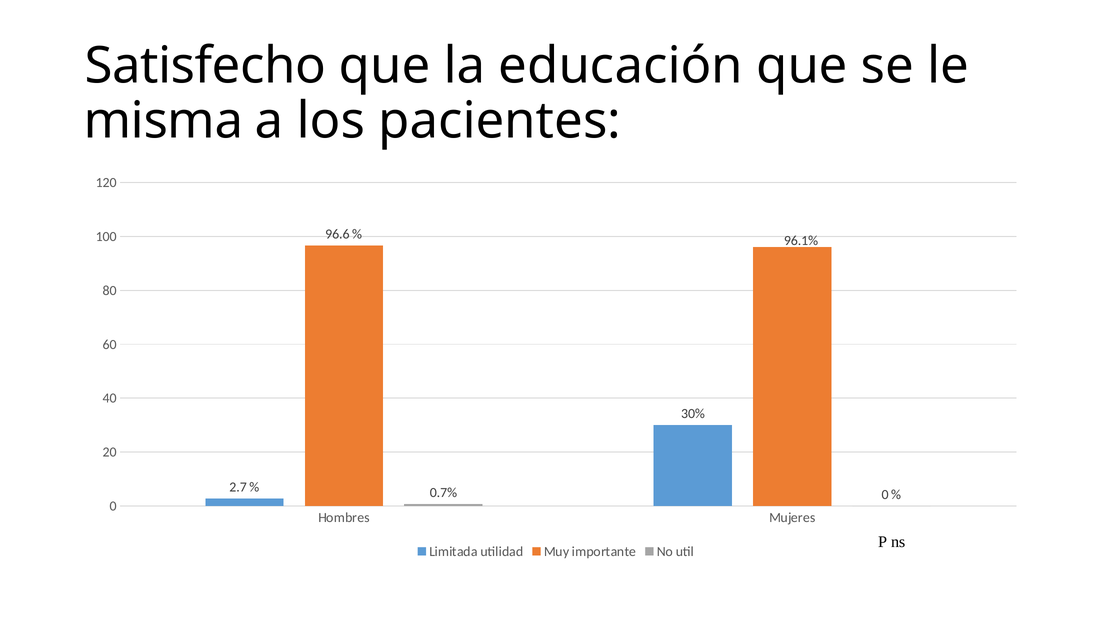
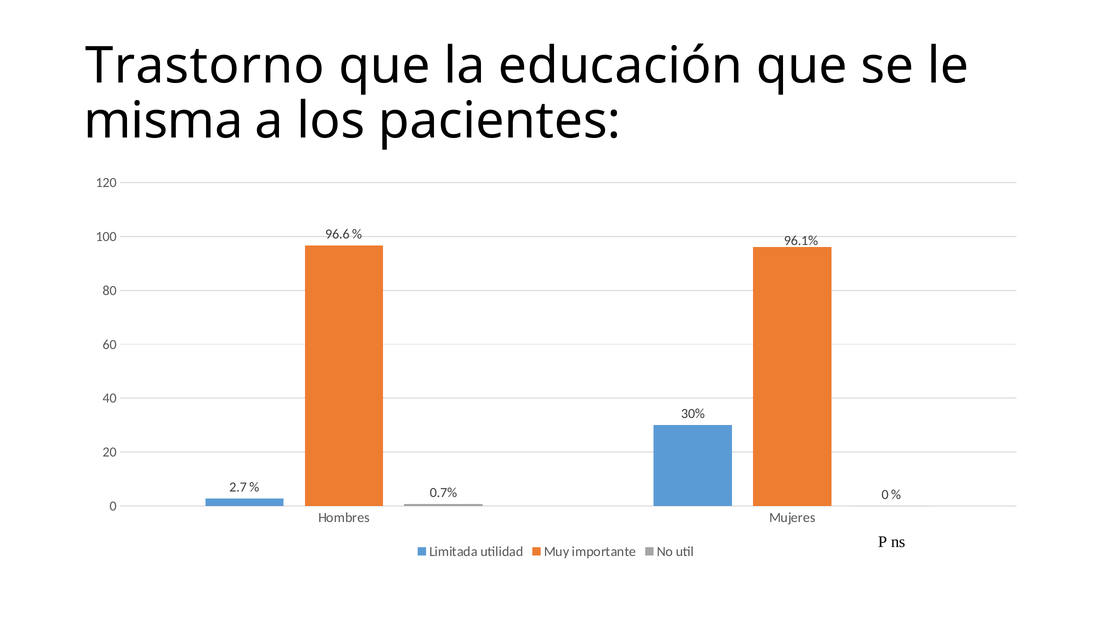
Satisfecho: Satisfecho -> Trastorno (205, 66)
